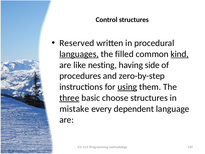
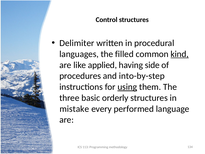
Reserved: Reserved -> Delimiter (77, 43)
languages underline: present -> none (79, 54)
nesting: nesting -> applied (102, 65)
zero-by-step: zero-by-step -> into-by-step (142, 76)
three underline: present -> none (69, 98)
choose: choose -> orderly (115, 98)
dependent: dependent -> performed (134, 109)
